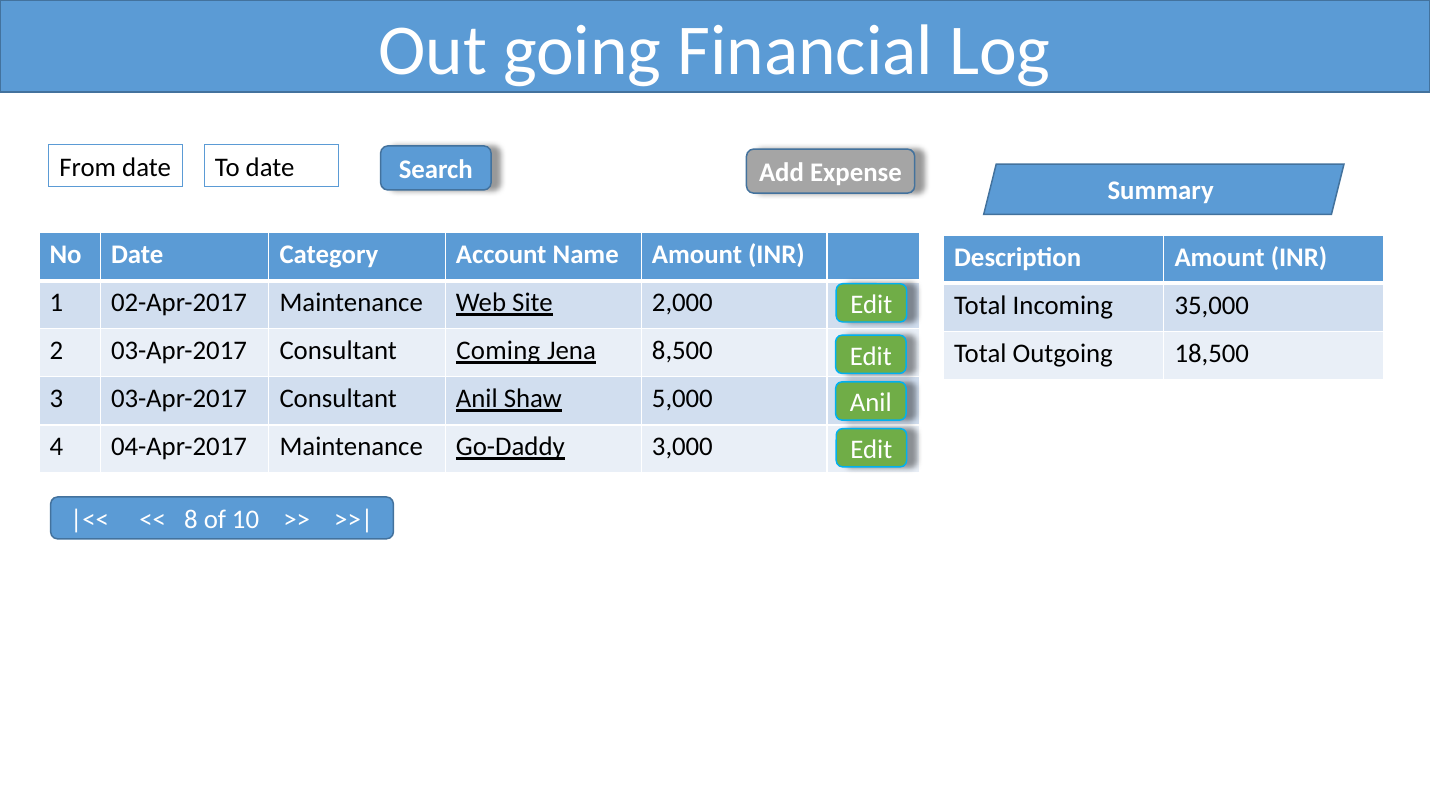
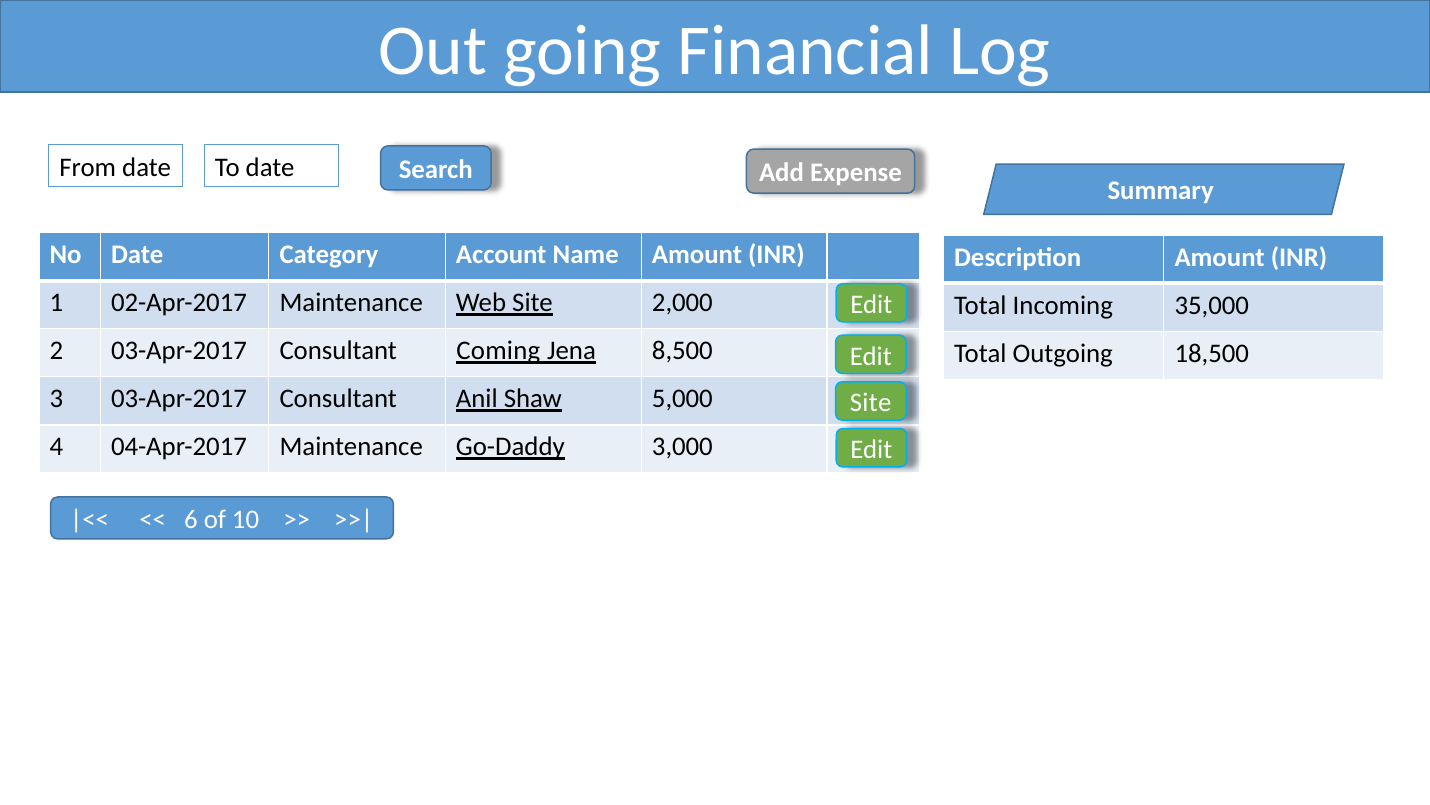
Anil: Anil -> Site (871, 403)
8: 8 -> 6 (191, 519)
